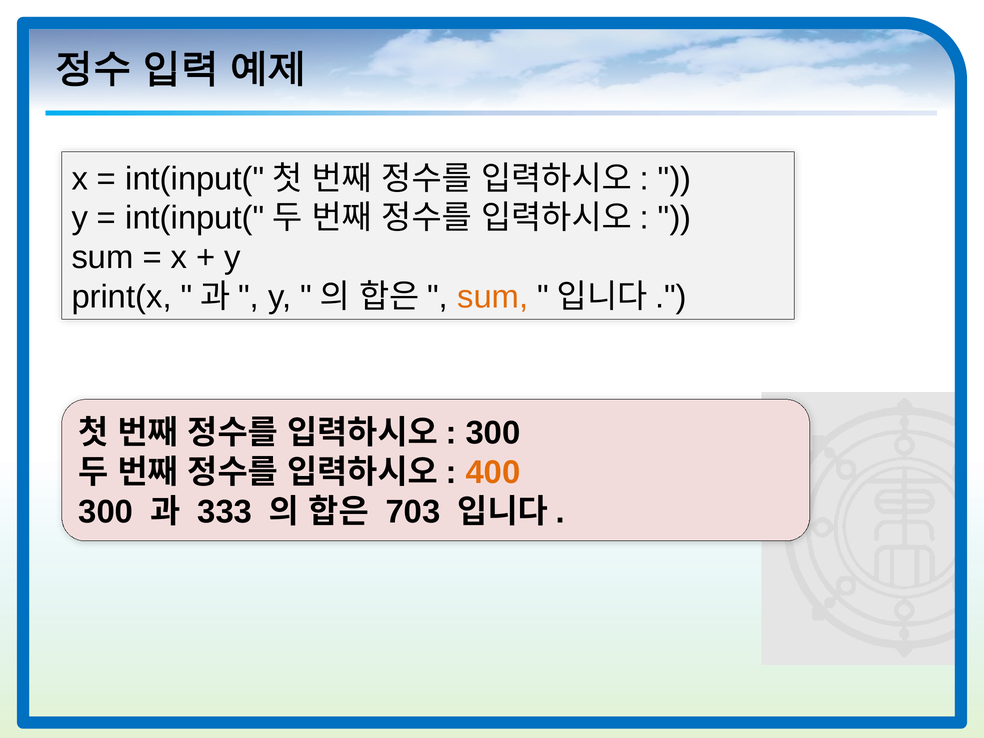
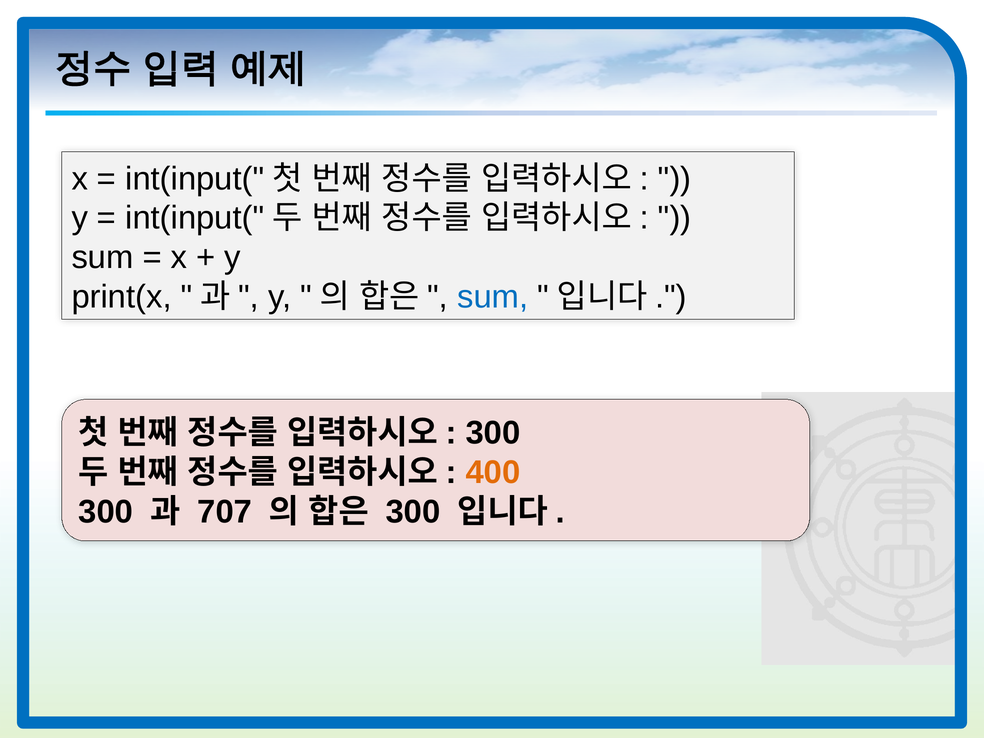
sum colour: orange -> blue (493, 297)
333: 333 -> 707 (225, 512)
703: 703 -> 300 (413, 512)
